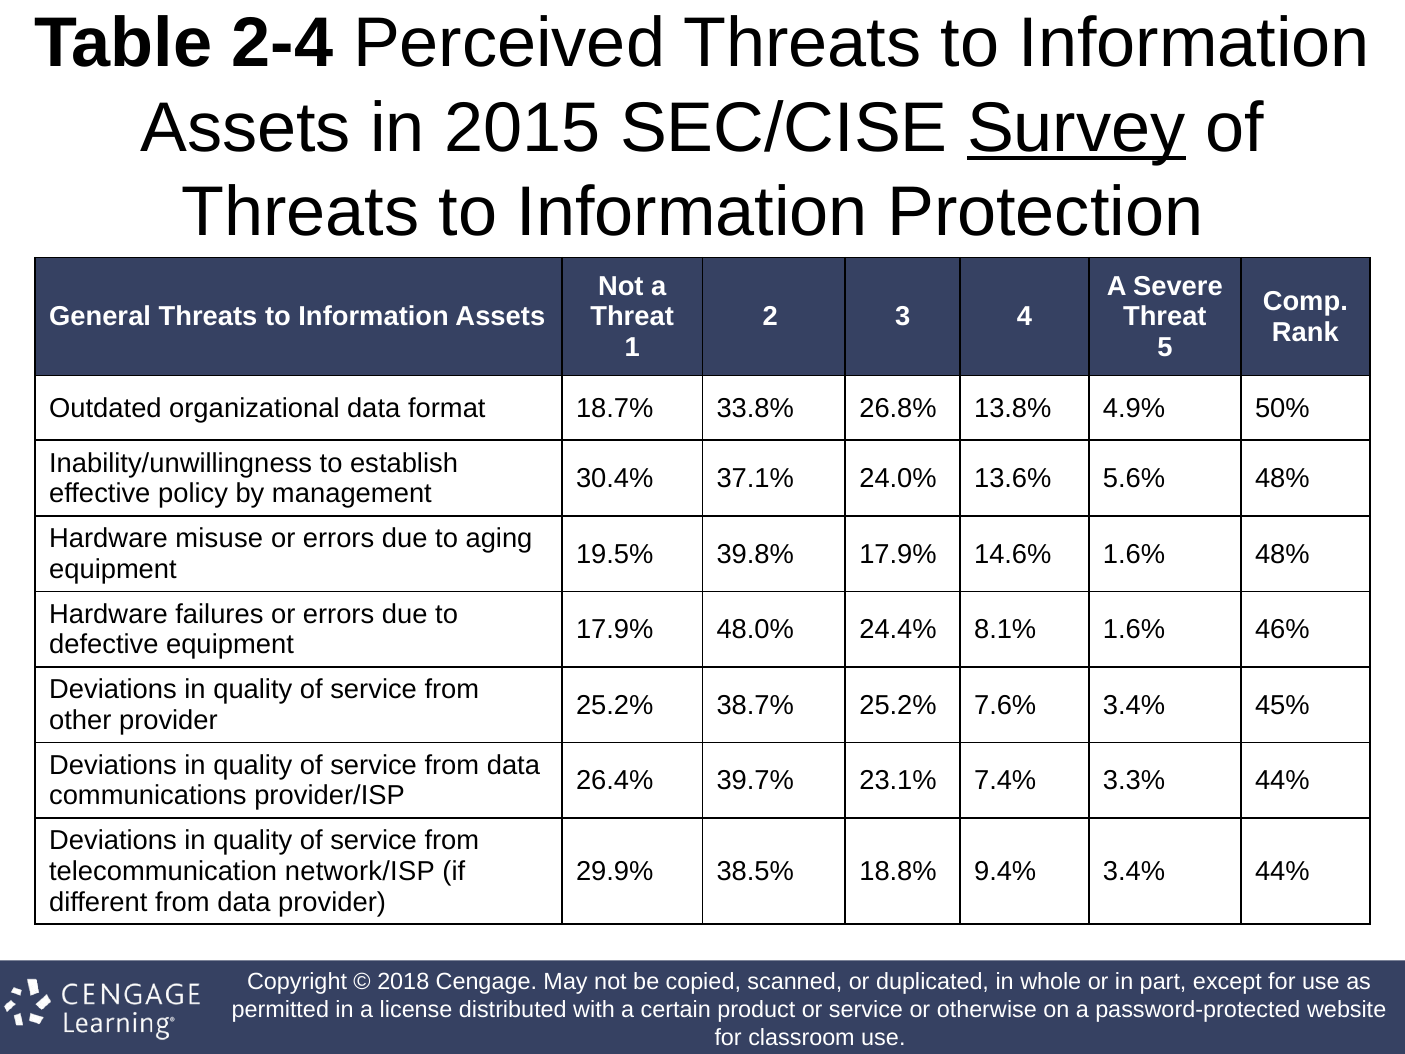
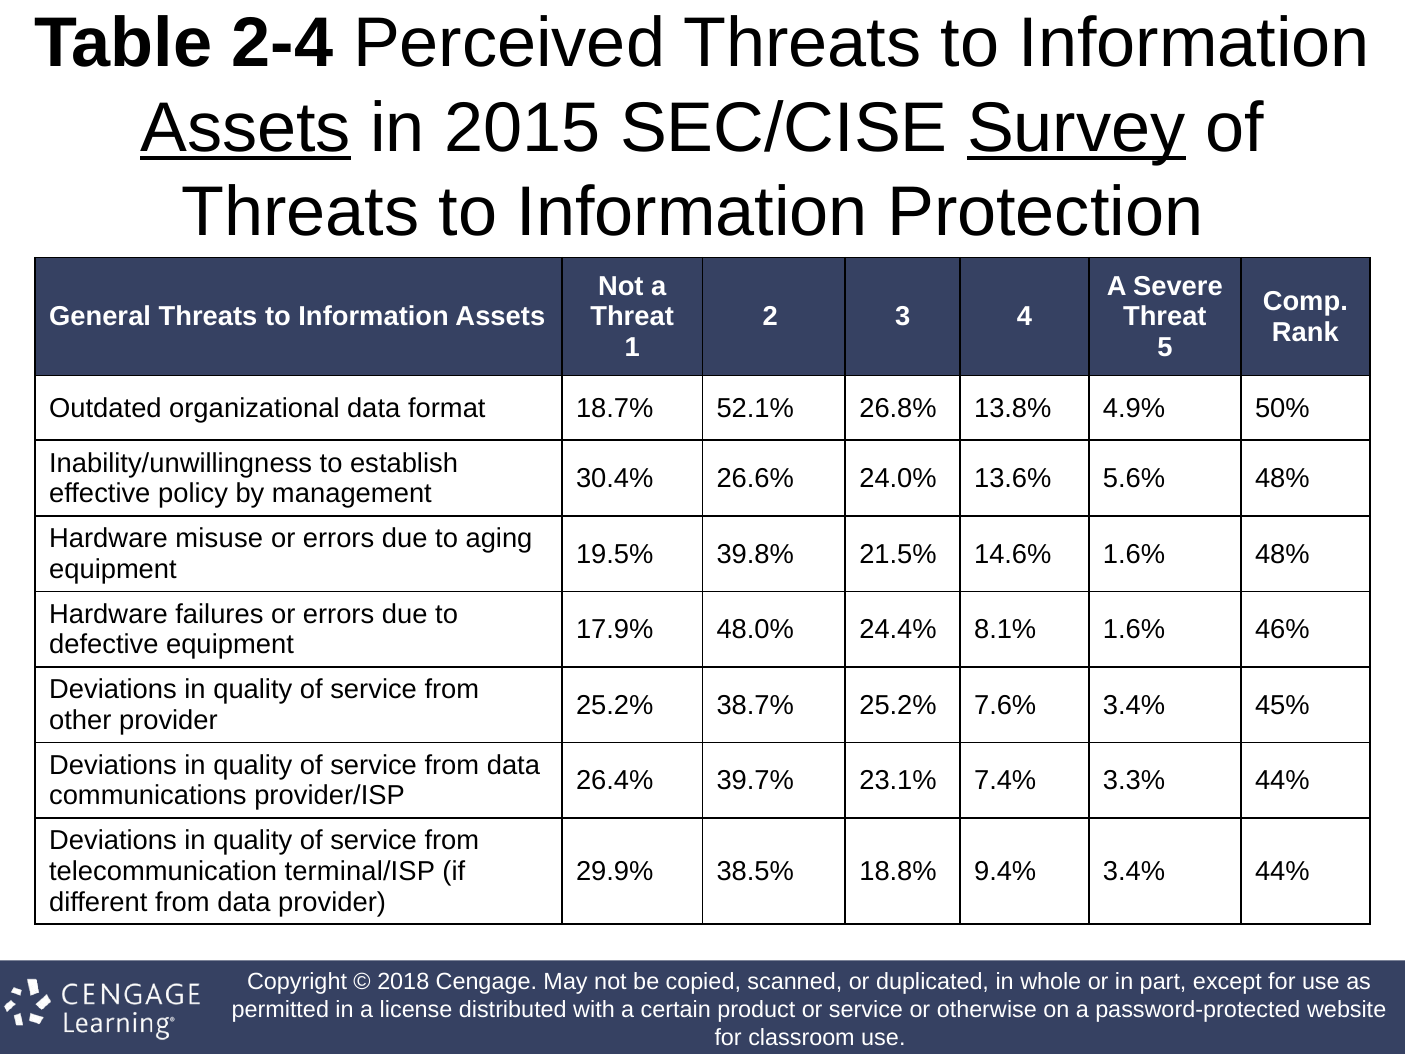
Assets underline: none -> present (246, 128)
33.8%: 33.8% -> 52.1% (755, 408)
37.1%: 37.1% -> 26.6% (755, 478)
39.8% 17.9%: 17.9% -> 21.5% (898, 554)
network/ISP: network/ISP -> terminal/ISP (360, 871)
